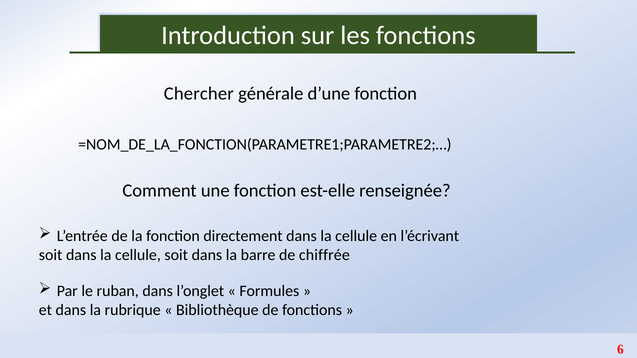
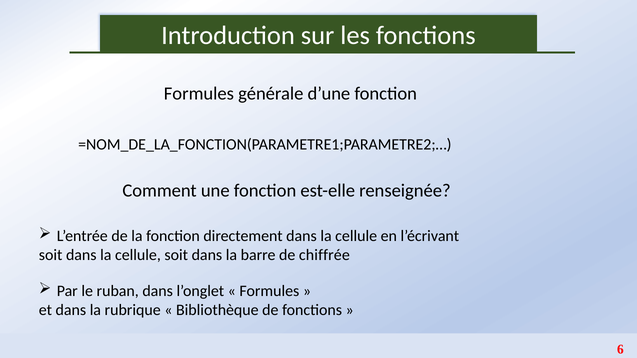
Chercher: Chercher -> Formules (199, 94)
